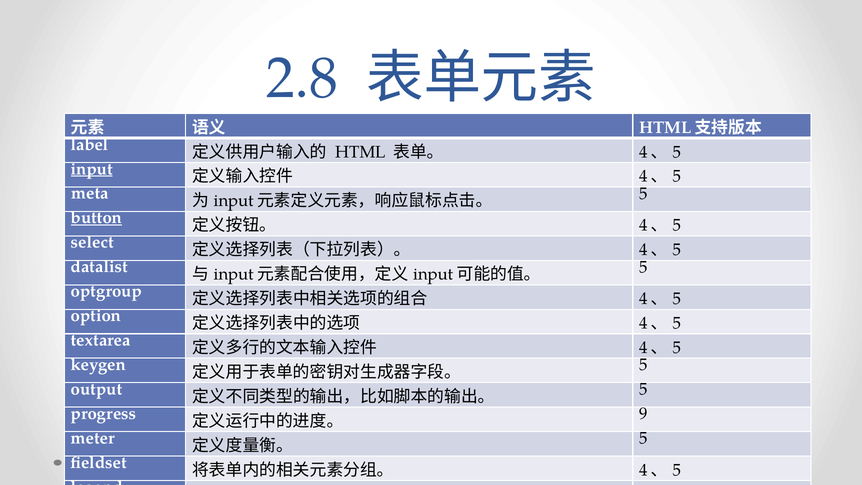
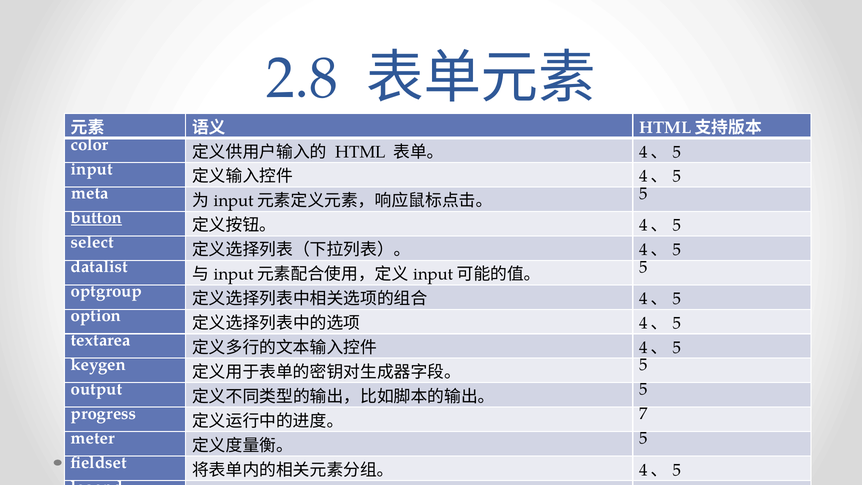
label: label -> color (90, 144)
input underline: present -> none (92, 169)
9: 9 -> 7 (643, 414)
